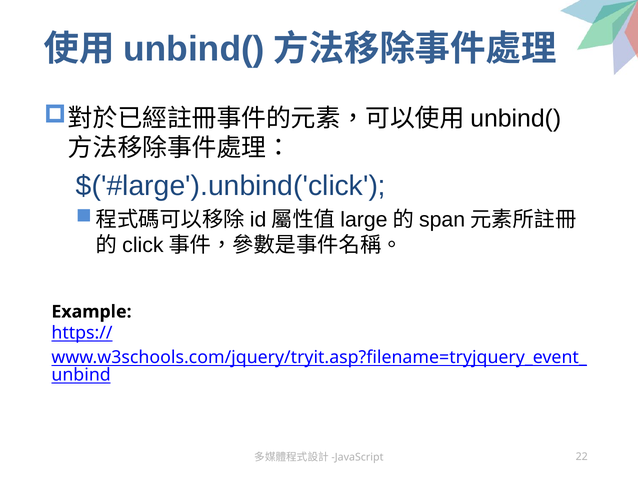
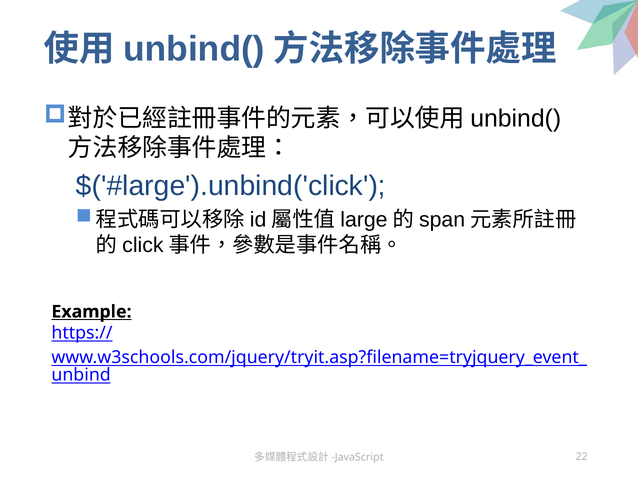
Example underline: none -> present (92, 311)
